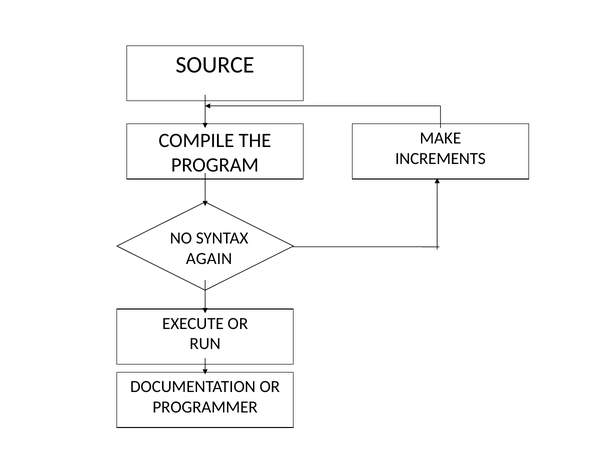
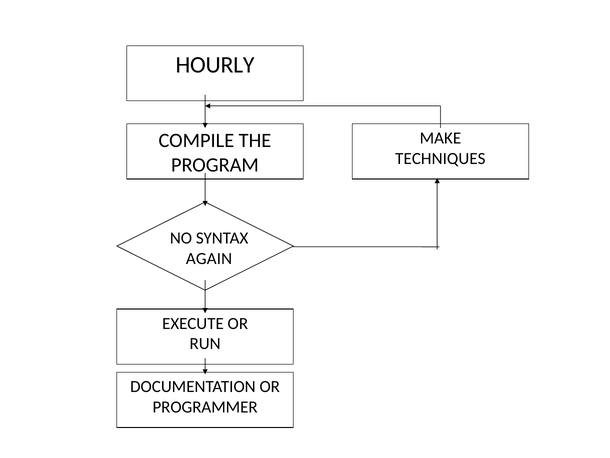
SOURCE: SOURCE -> HOURLY (215, 65)
INCREMENTS: INCREMENTS -> TECHNIQUES (440, 159)
